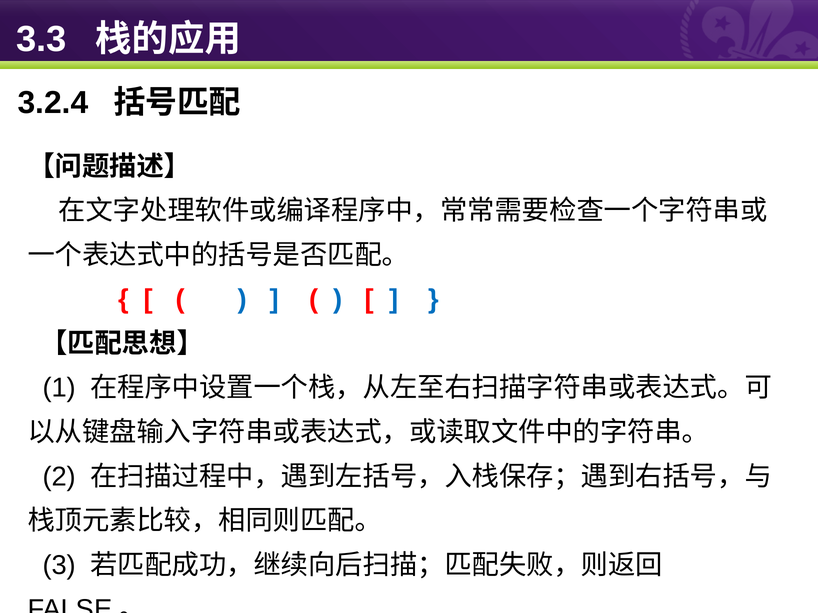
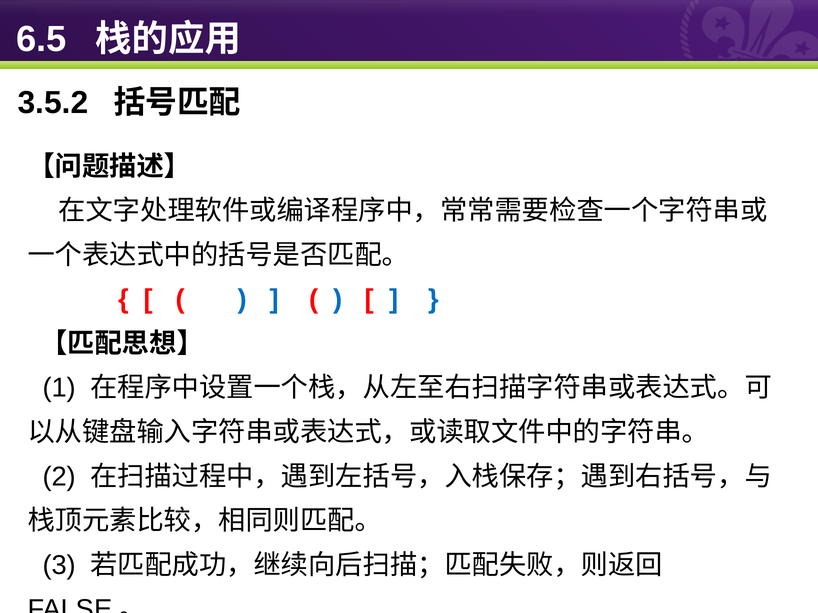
3.3: 3.3 -> 6.5 (41, 39)
3.2.4: 3.2.4 -> 3.5.2 (53, 103)
